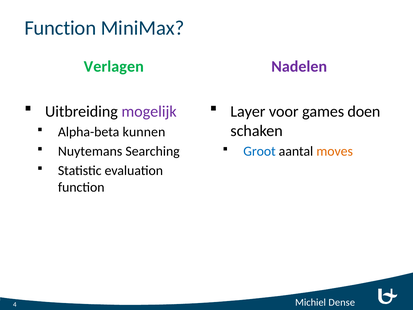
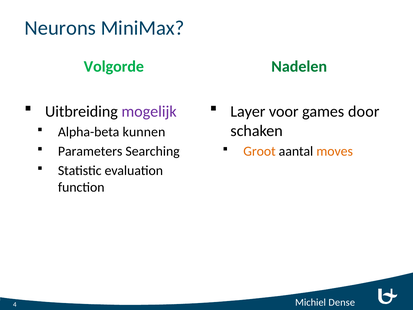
Function: Function -> Neurons (60, 28)
Verlagen: Verlagen -> Volgorde (114, 66)
Nadelen colour: purple -> green (299, 66)
doen: doen -> door (364, 111)
Nuytemans: Nuytemans -> Parameters (90, 151)
Groot colour: blue -> orange (260, 151)
